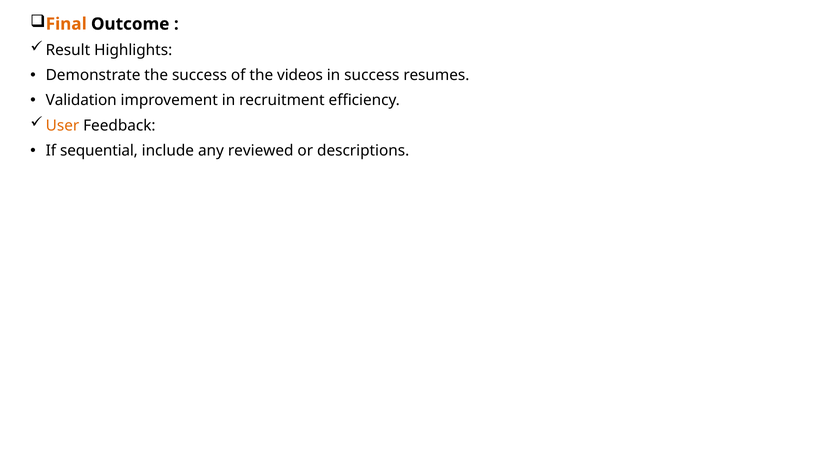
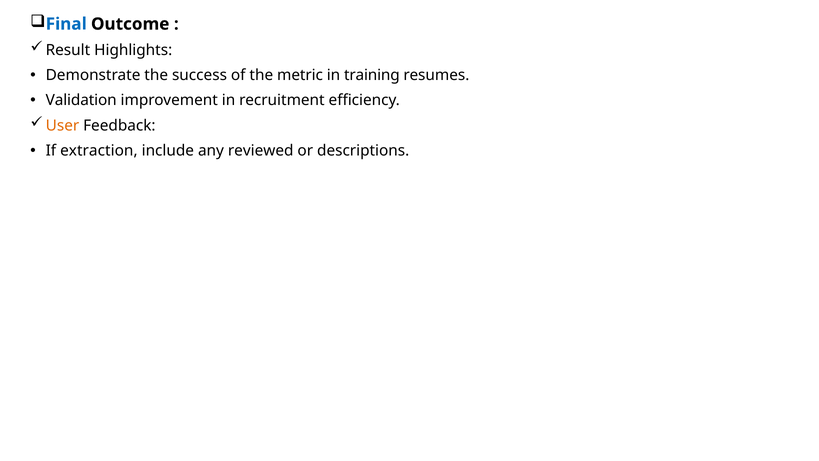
Final colour: orange -> blue (66, 24)
videos: videos -> metric (300, 75)
in success: success -> training (372, 75)
sequential: sequential -> extraction (99, 151)
